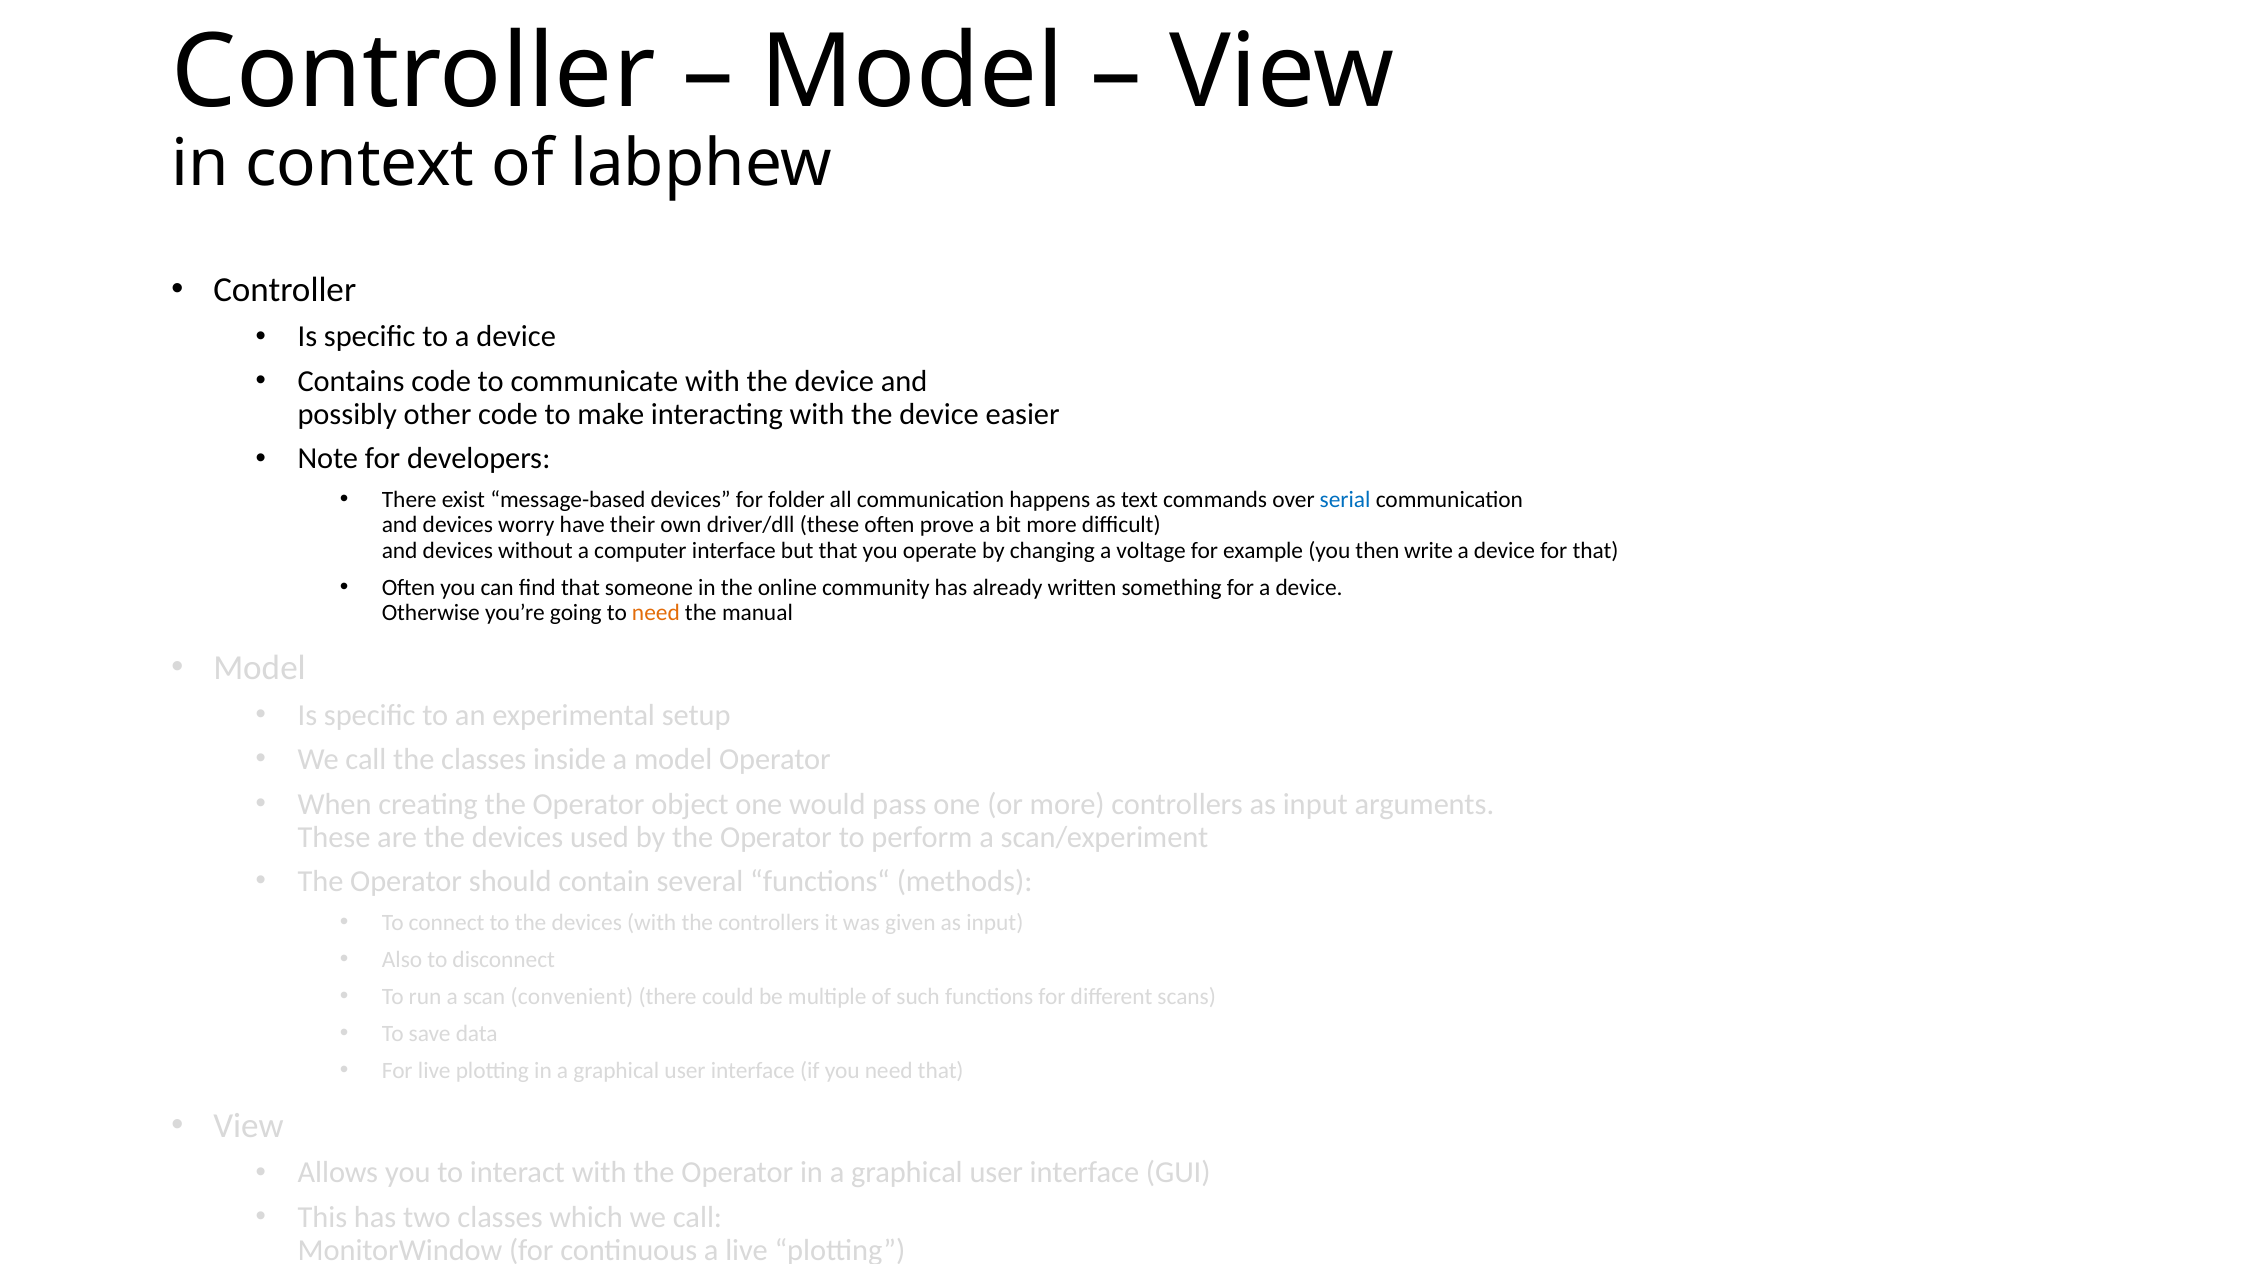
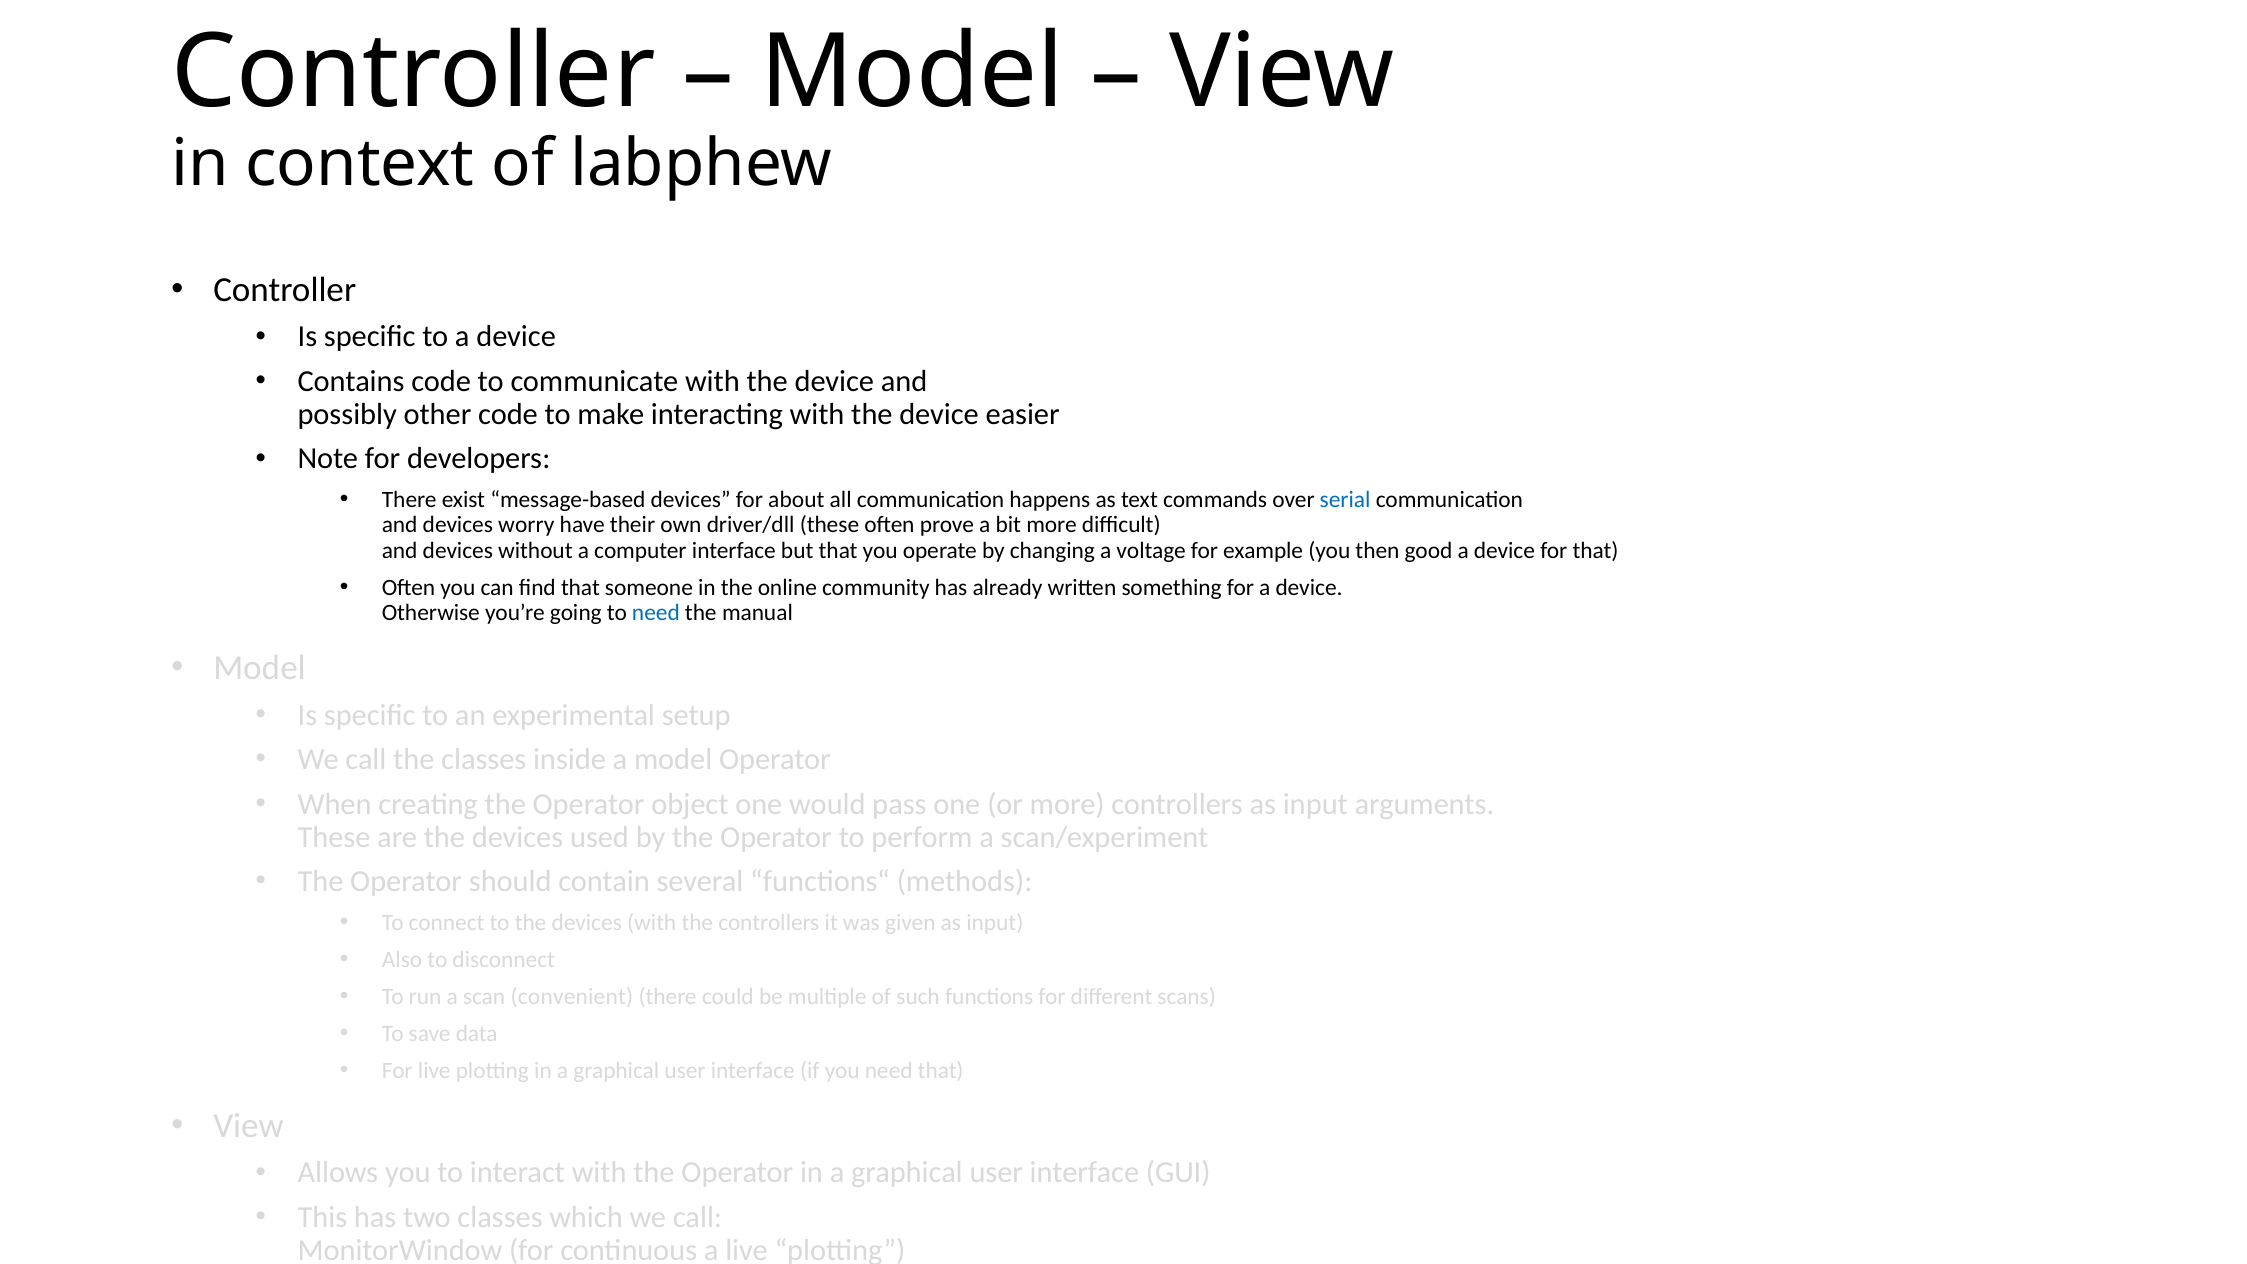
folder: folder -> about (796, 500)
write: write -> good (1428, 550)
need colour: orange -> blue (656, 613)
